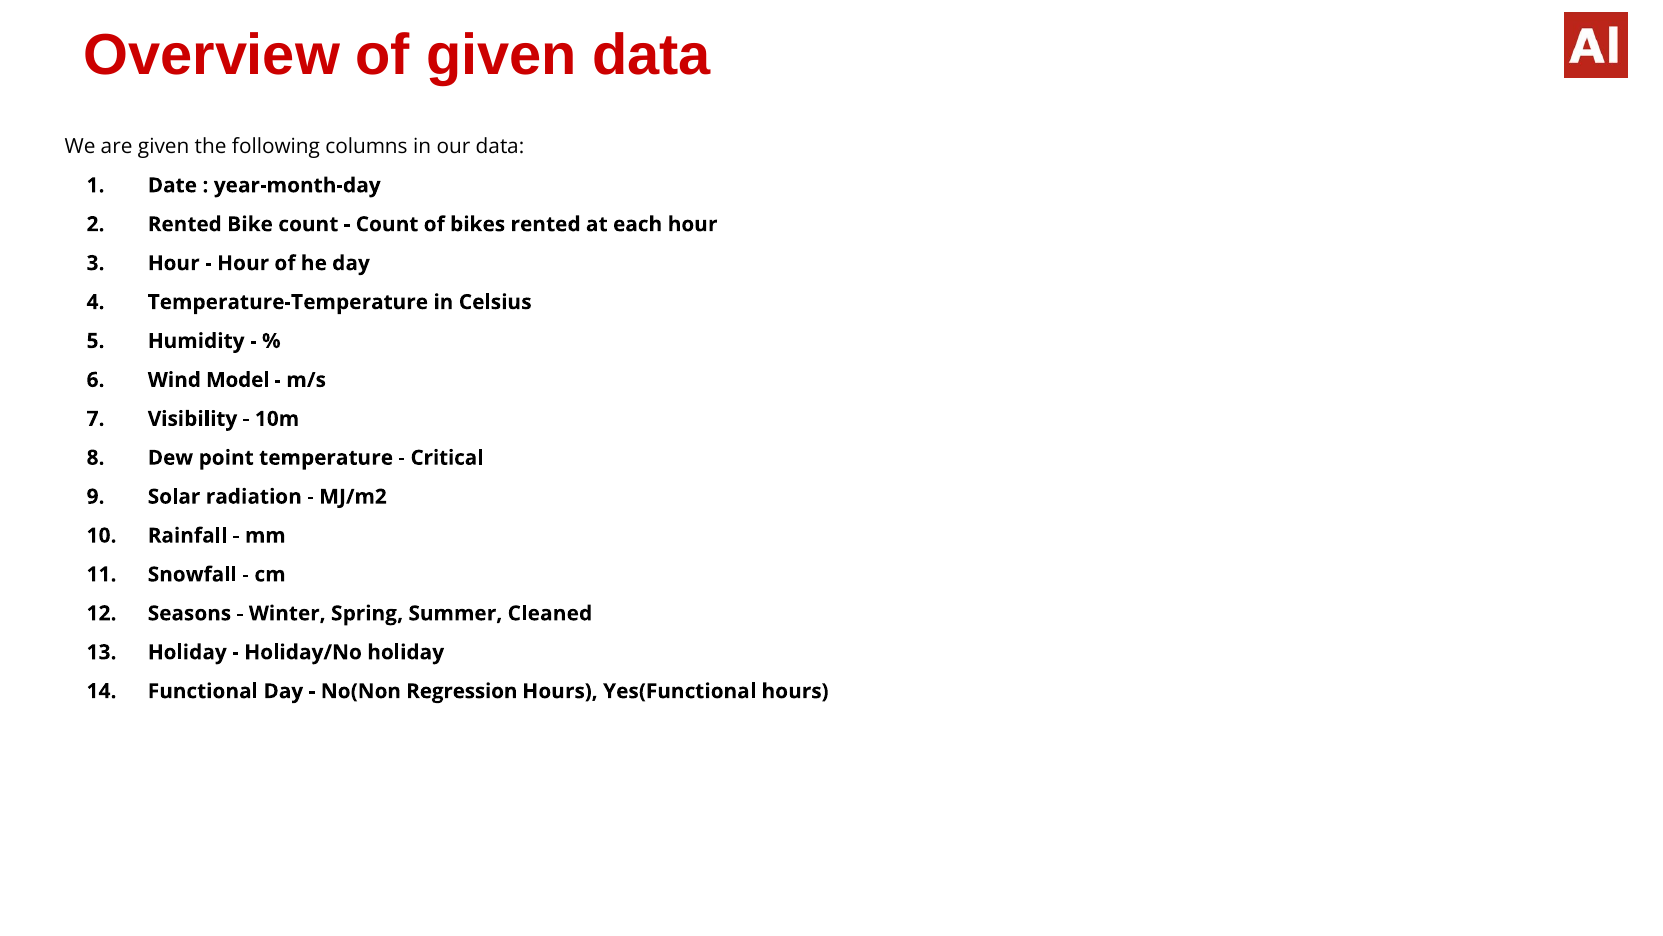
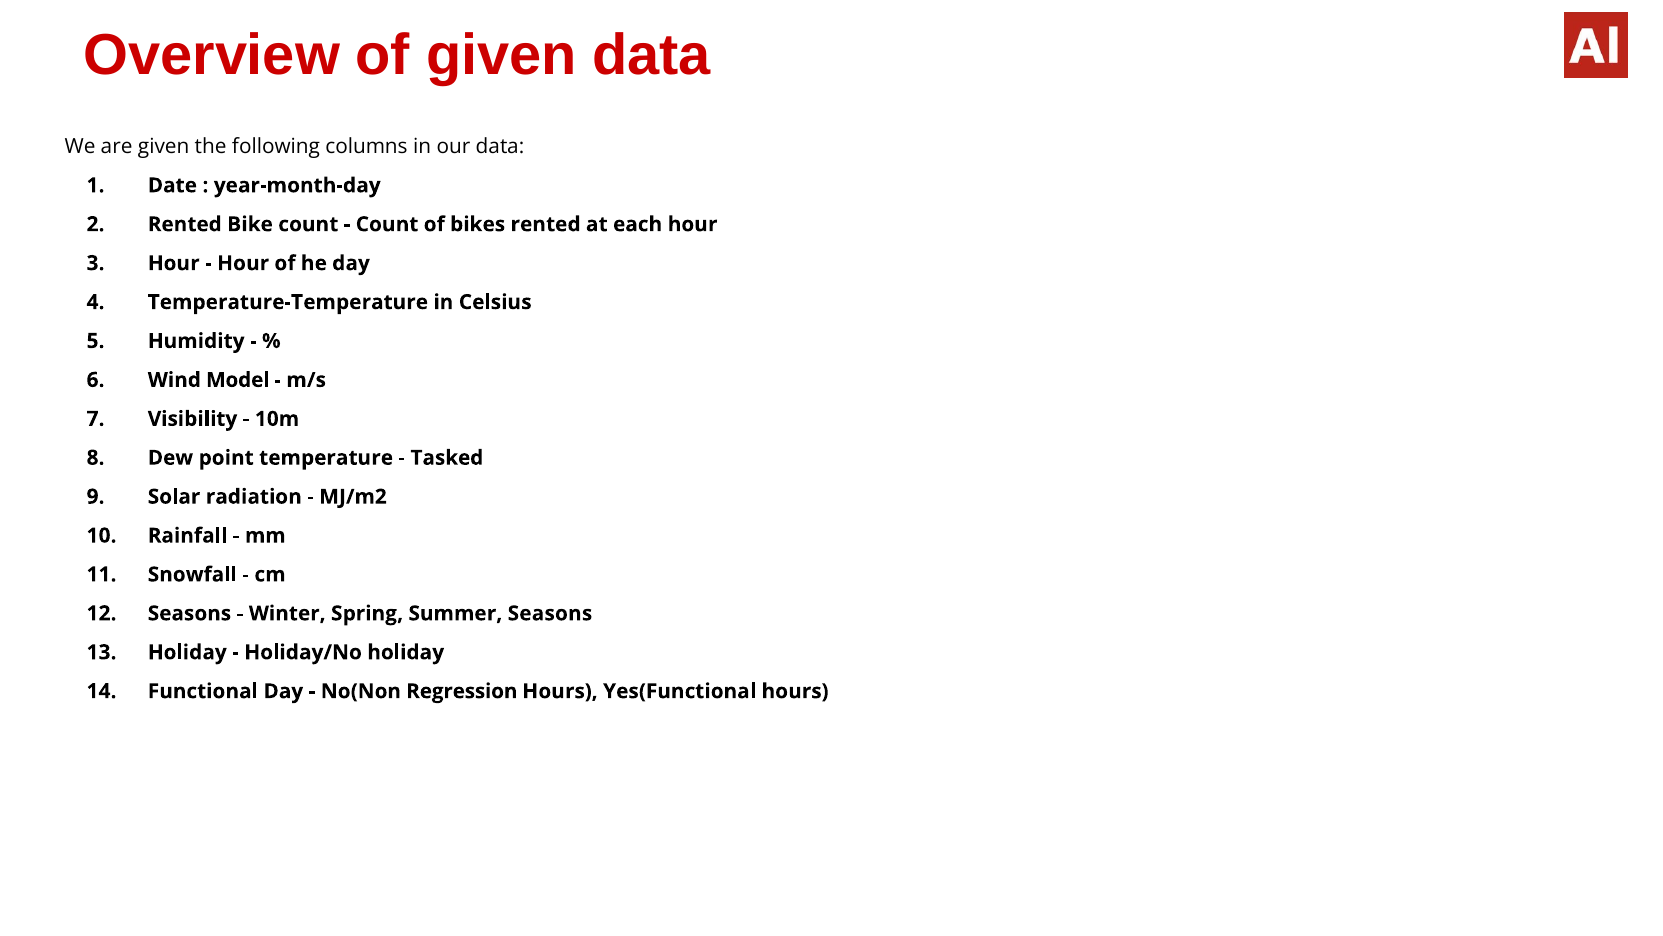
Critical: Critical -> Tasked (447, 458)
Summer Cleaned: Cleaned -> Seasons (550, 613)
